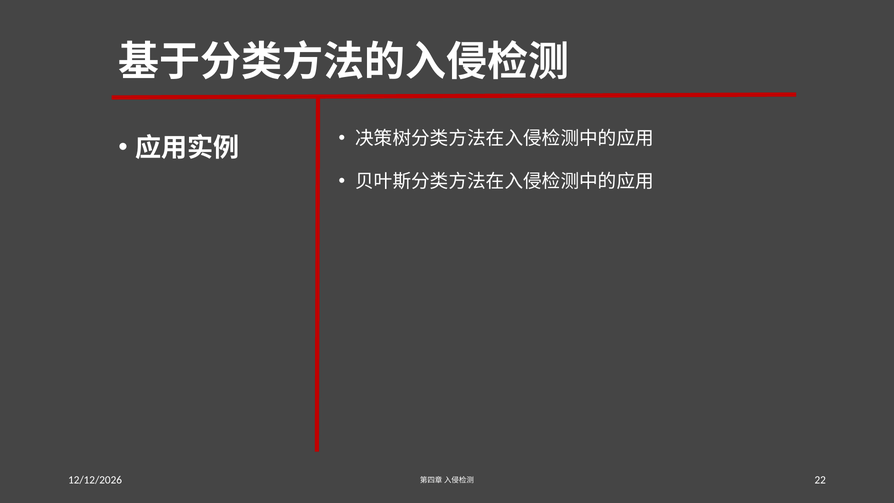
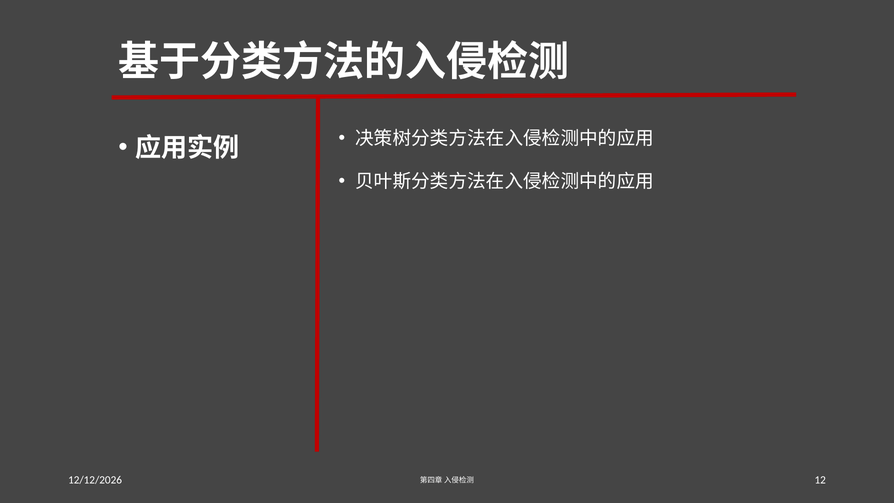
22: 22 -> 12 (820, 480)
